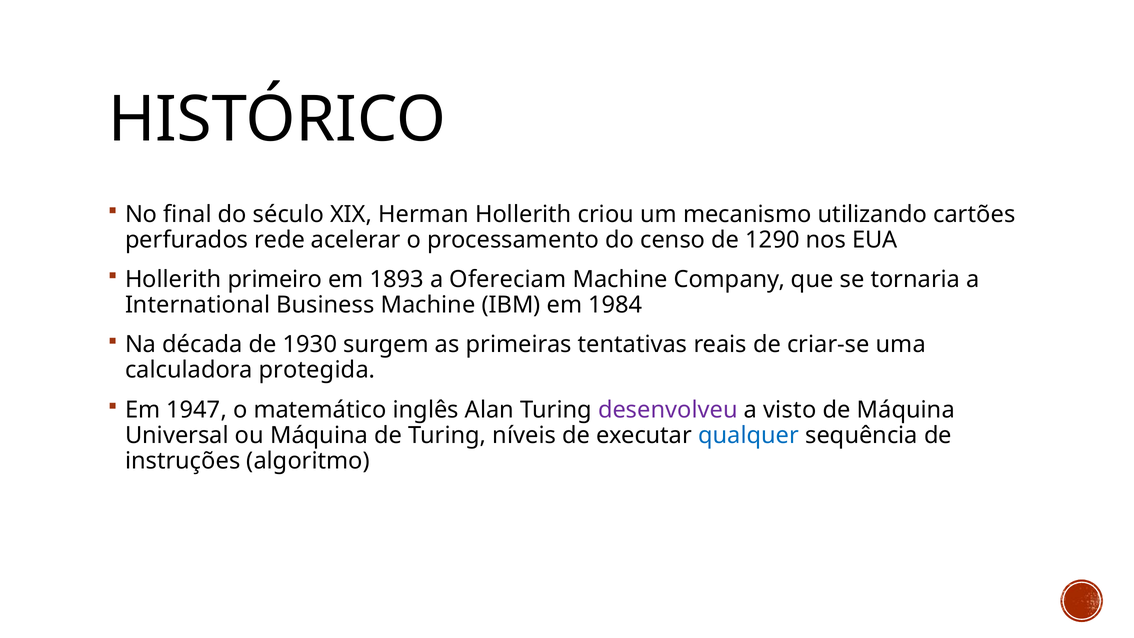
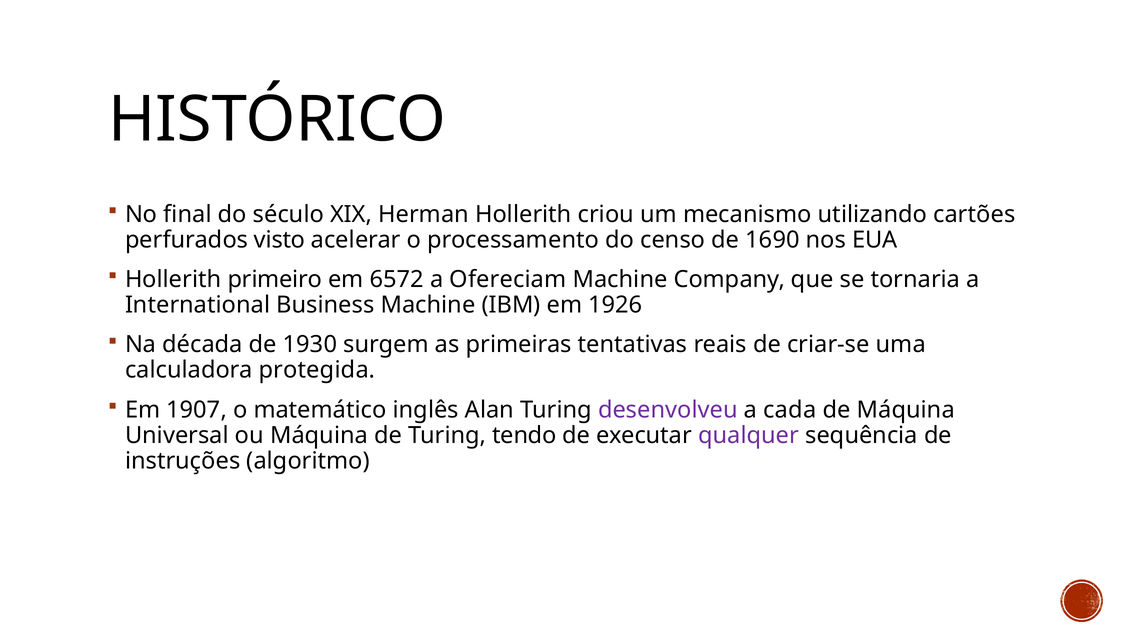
rede: rede -> visto (280, 240)
1290: 1290 -> 1690 (772, 240)
1893: 1893 -> 6572 (397, 279)
1984: 1984 -> 1926 (615, 305)
1947: 1947 -> 1907 (197, 410)
visto: visto -> cada (790, 410)
níveis: níveis -> tendo (524, 435)
qualquer colour: blue -> purple (749, 435)
